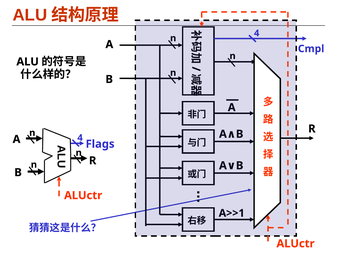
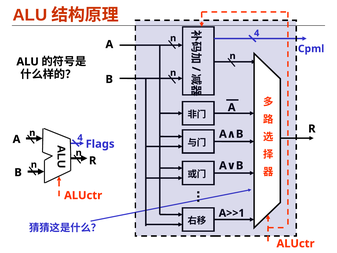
Cmpl: Cmpl -> Cpml (311, 49)
